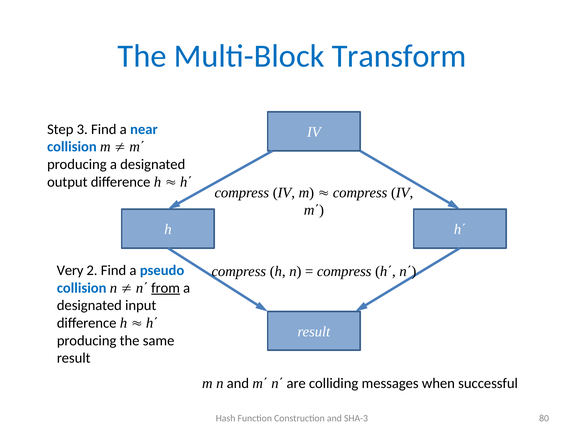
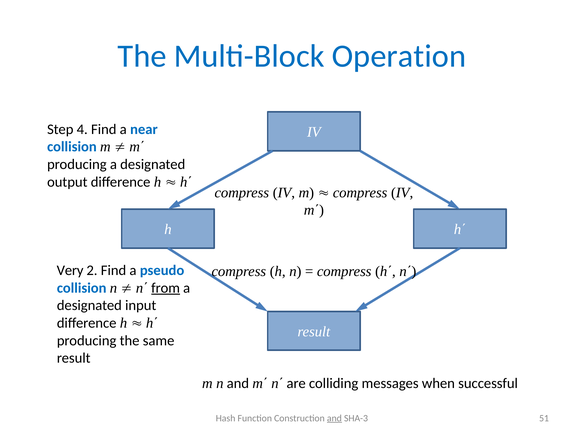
Transform: Transform -> Operation (399, 56)
3: 3 -> 4 (82, 129)
and underline: none -> present (334, 418)
80: 80 -> 51 (544, 418)
